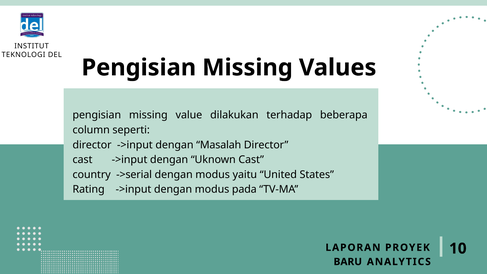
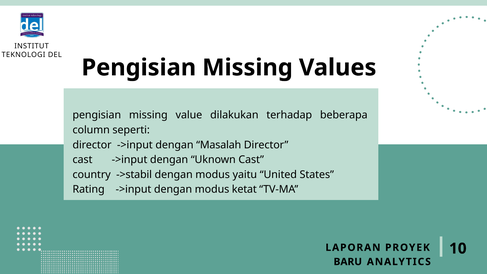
->serial: ->serial -> ->stabil (134, 174)
pada: pada -> ketat (244, 189)
